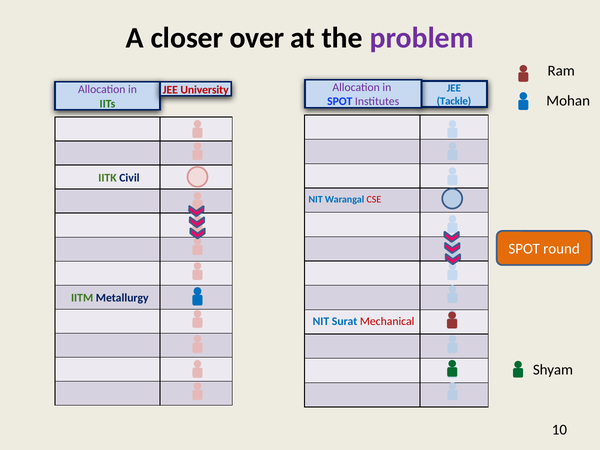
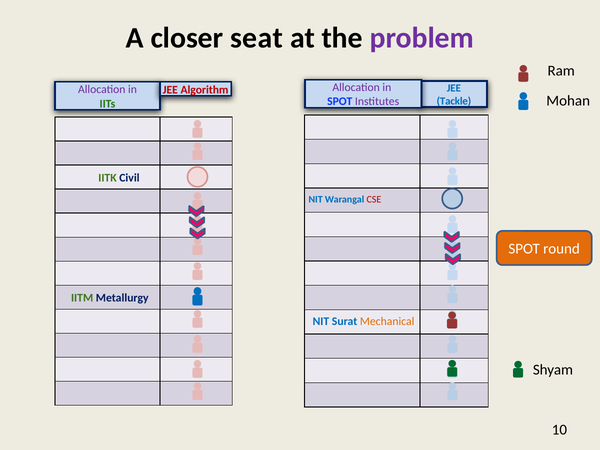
over: over -> seat (257, 38)
University: University -> Algorithm (205, 90)
Mechanical colour: red -> orange (387, 321)
